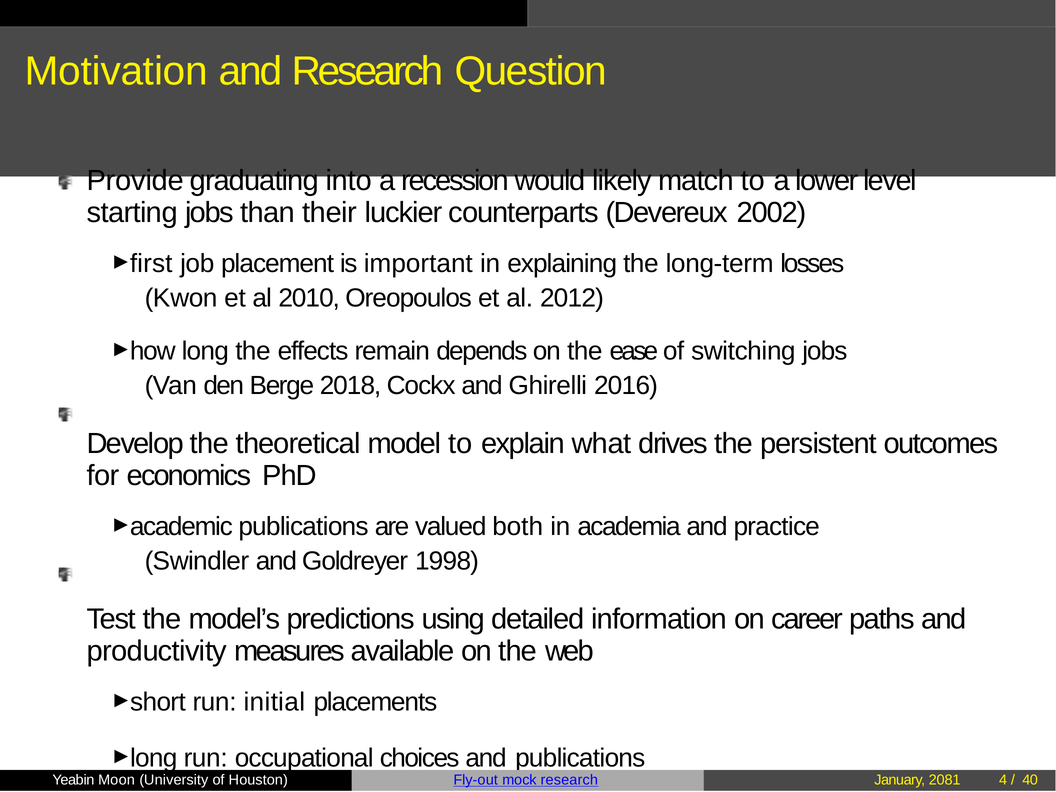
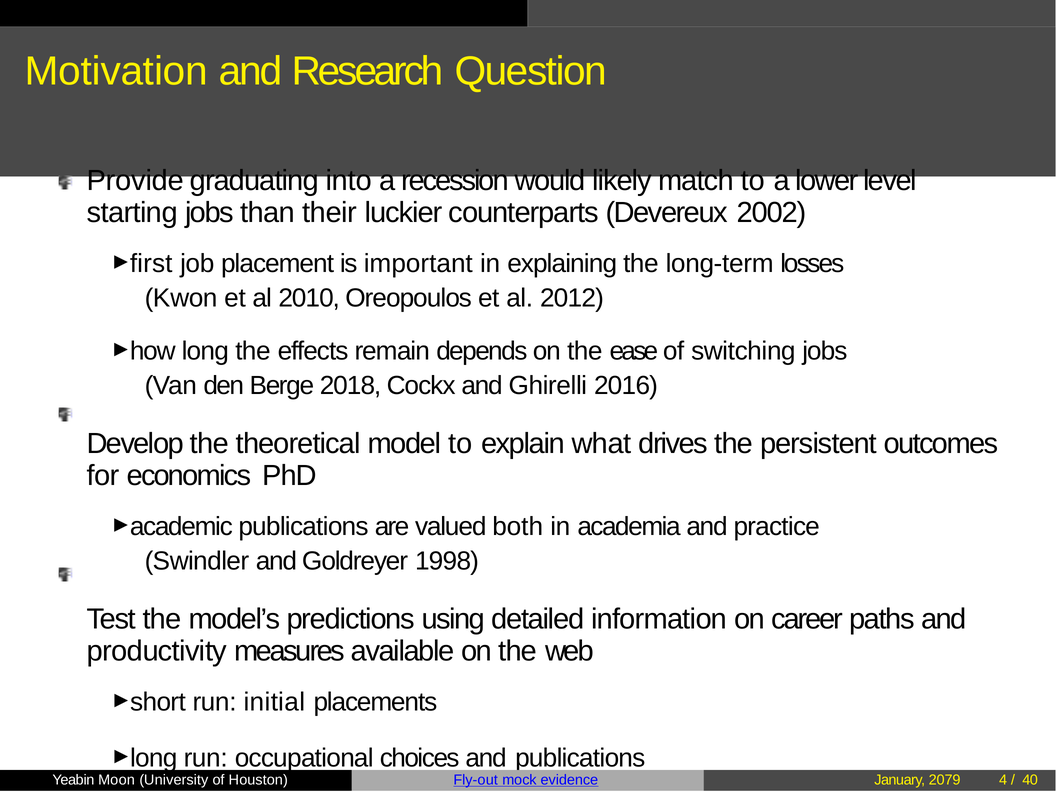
mock research: research -> evidence (569, 780)
2081: 2081 -> 2079 (945, 780)
